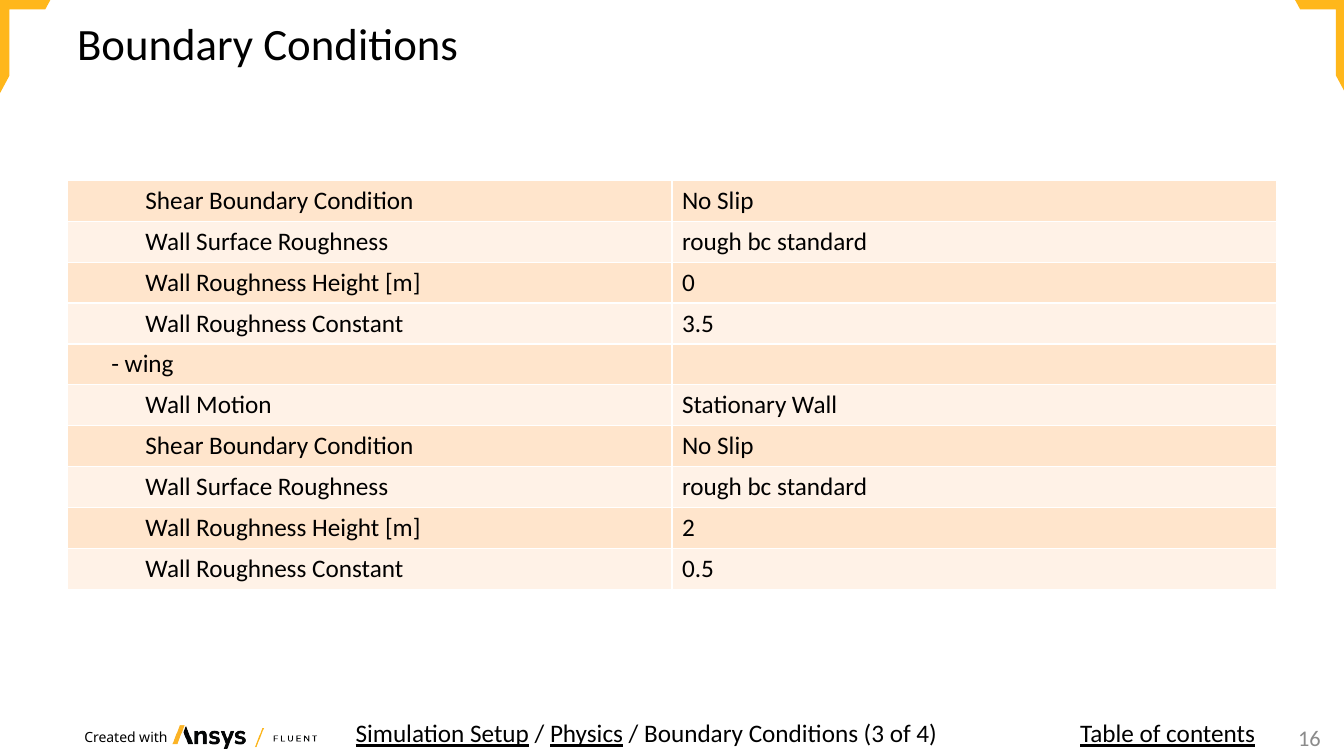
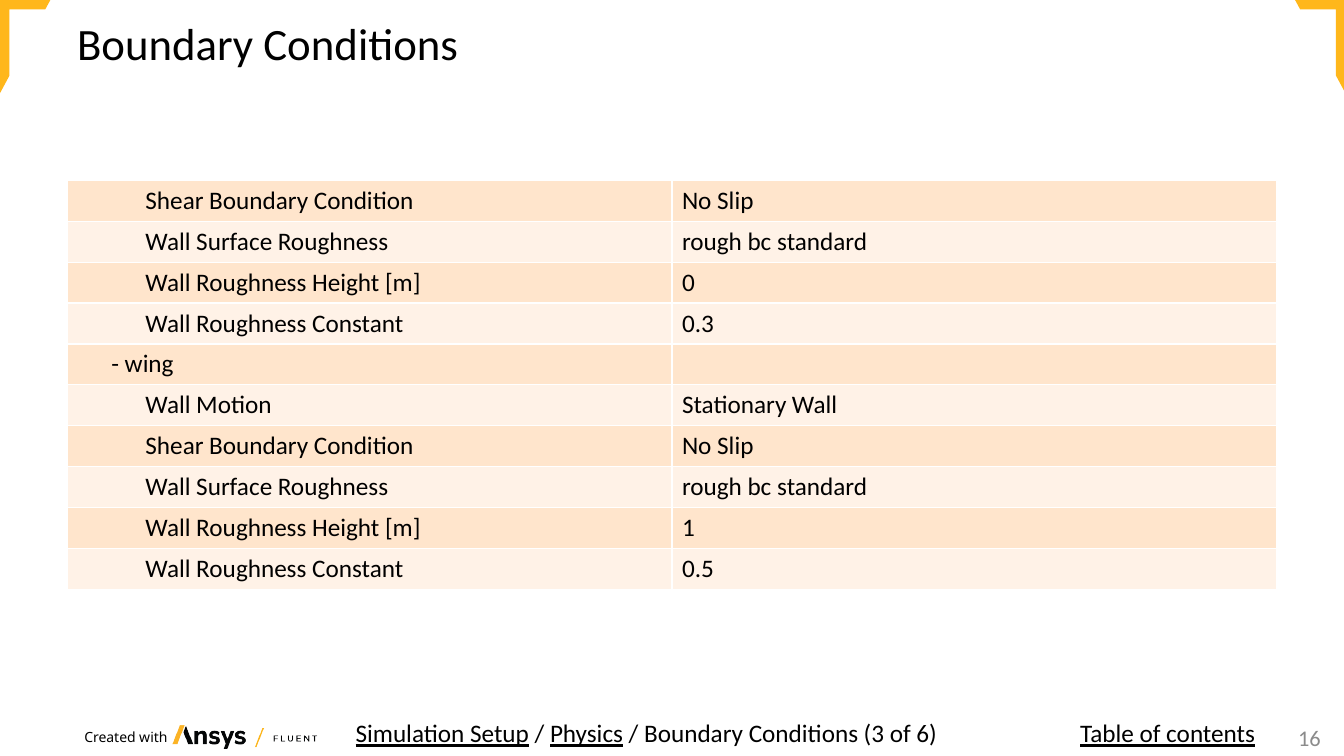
3.5: 3.5 -> 0.3 (698, 324)
2: 2 -> 1 (688, 528)
4: 4 -> 6 (927, 734)
